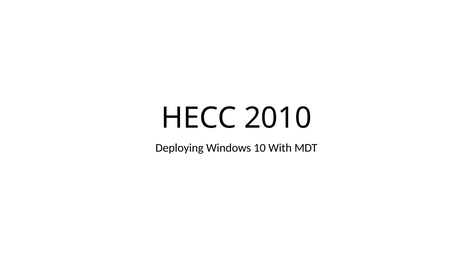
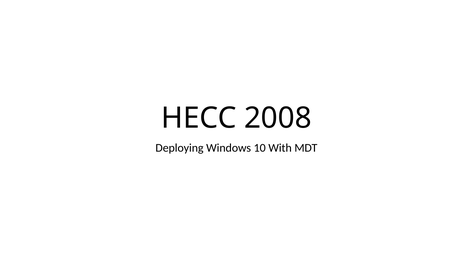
2010: 2010 -> 2008 (278, 118)
